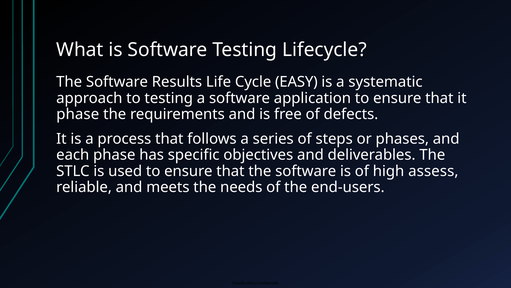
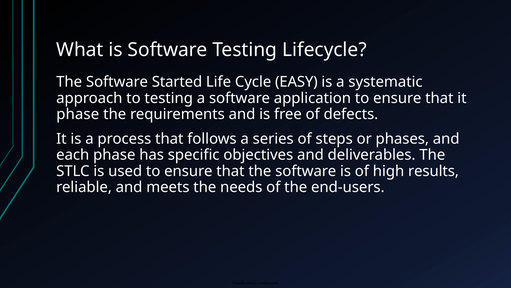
Results: Results -> Started (177, 82)
assess: assess -> results (433, 171)
